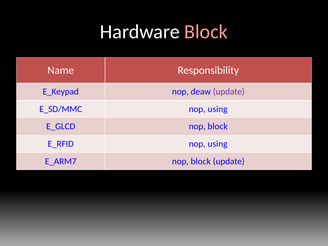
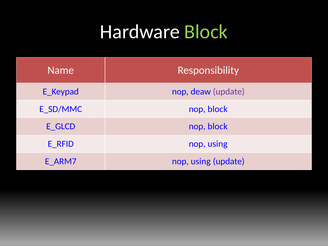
Block colour: pink -> light green (206, 32)
using: using -> block (218, 109)
block: block -> using (201, 161)
